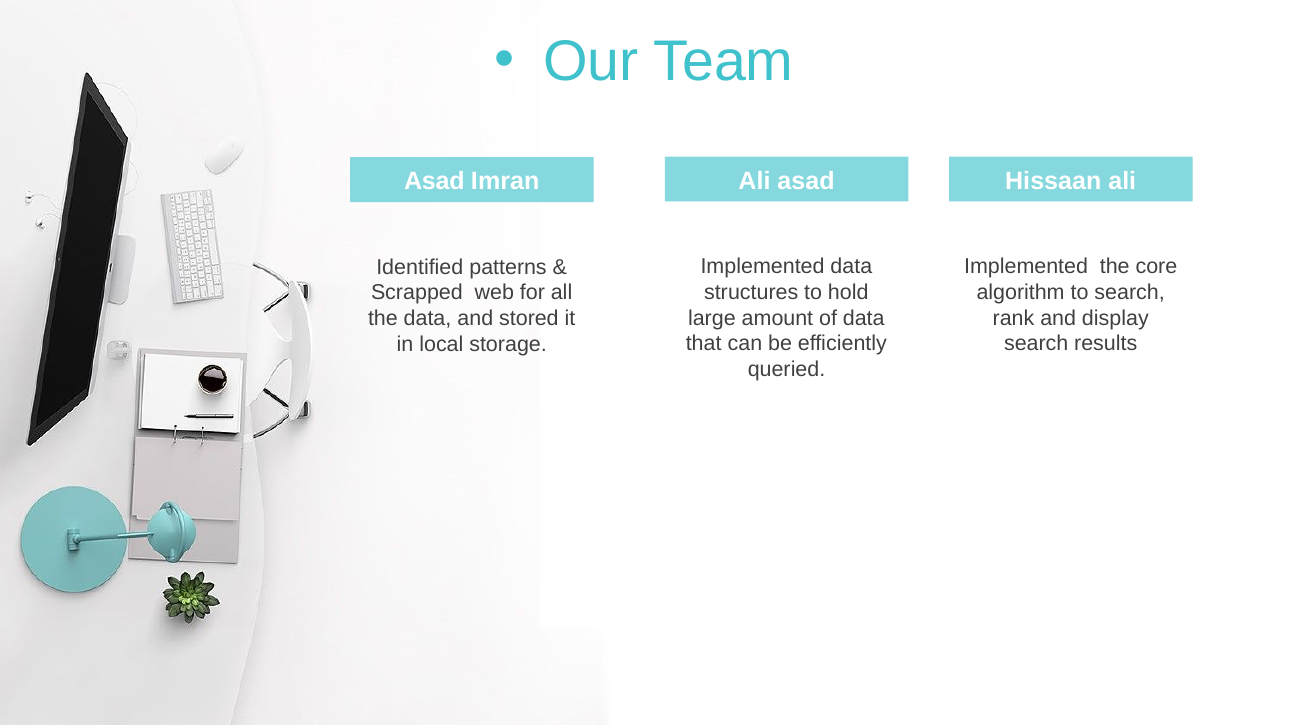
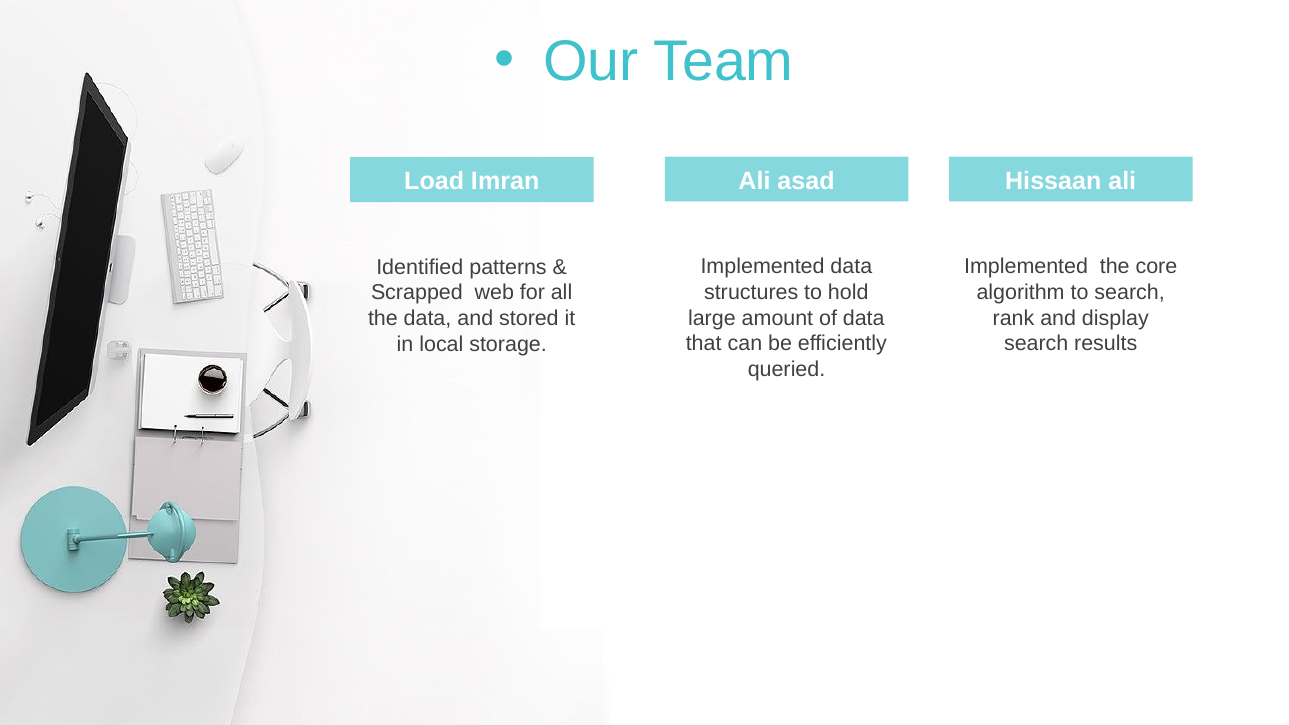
Asad: Asad -> Load (434, 181)
